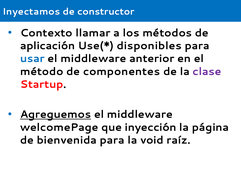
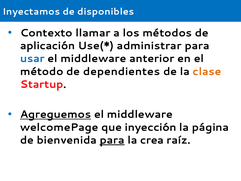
constructor: constructor -> disponibles (106, 11)
disponibles: disponibles -> administrar (149, 46)
componentes: componentes -> dependientes (122, 71)
clase colour: purple -> orange (207, 71)
para underline: none -> present (112, 140)
void: void -> crea (152, 140)
